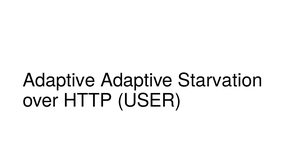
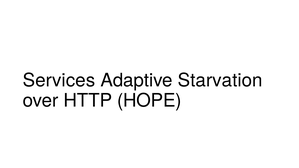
Adaptive: Adaptive -> Services (59, 80)
USER: USER -> HOPE (149, 101)
